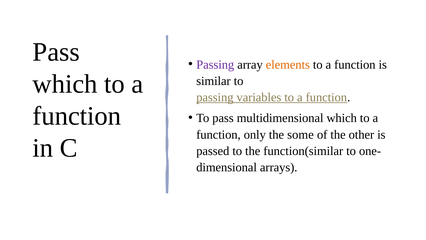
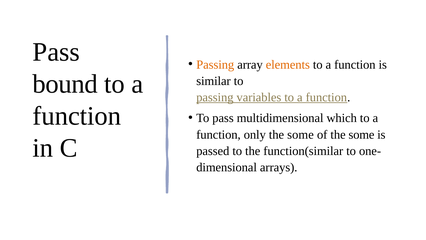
Passing colour: purple -> orange (215, 64)
which: which -> bound (65, 84)
of the other: other -> some (362, 134)
